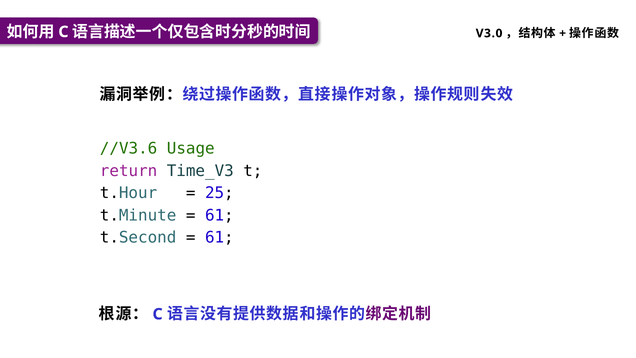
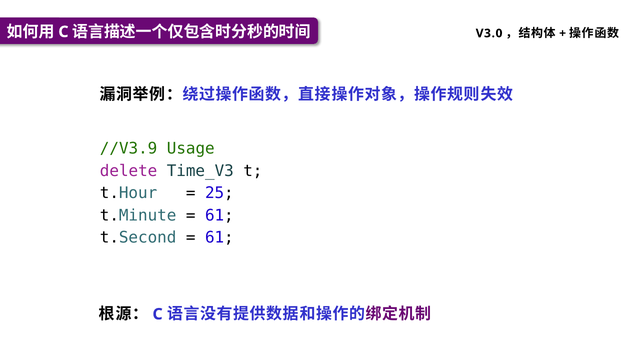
//V3.6: //V3.6 -> //V3.9 (129, 149)
return: return -> delete (129, 171)
